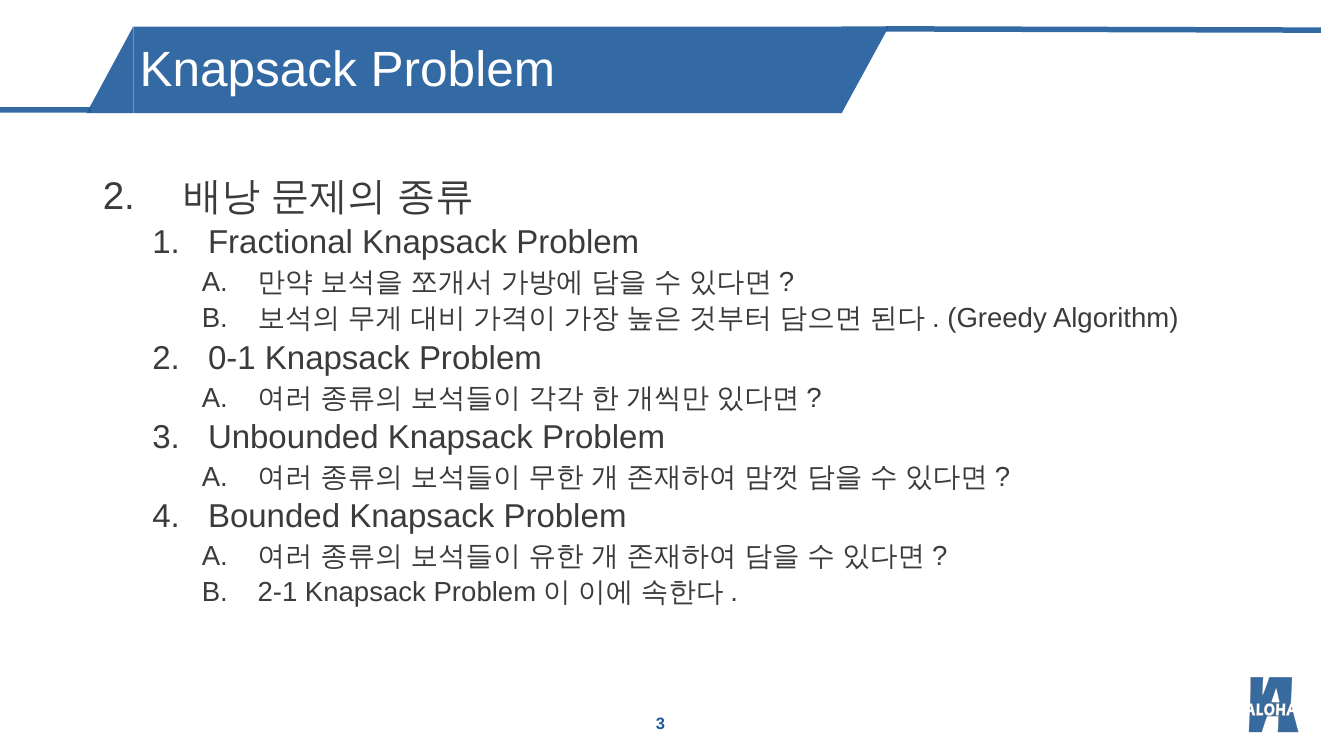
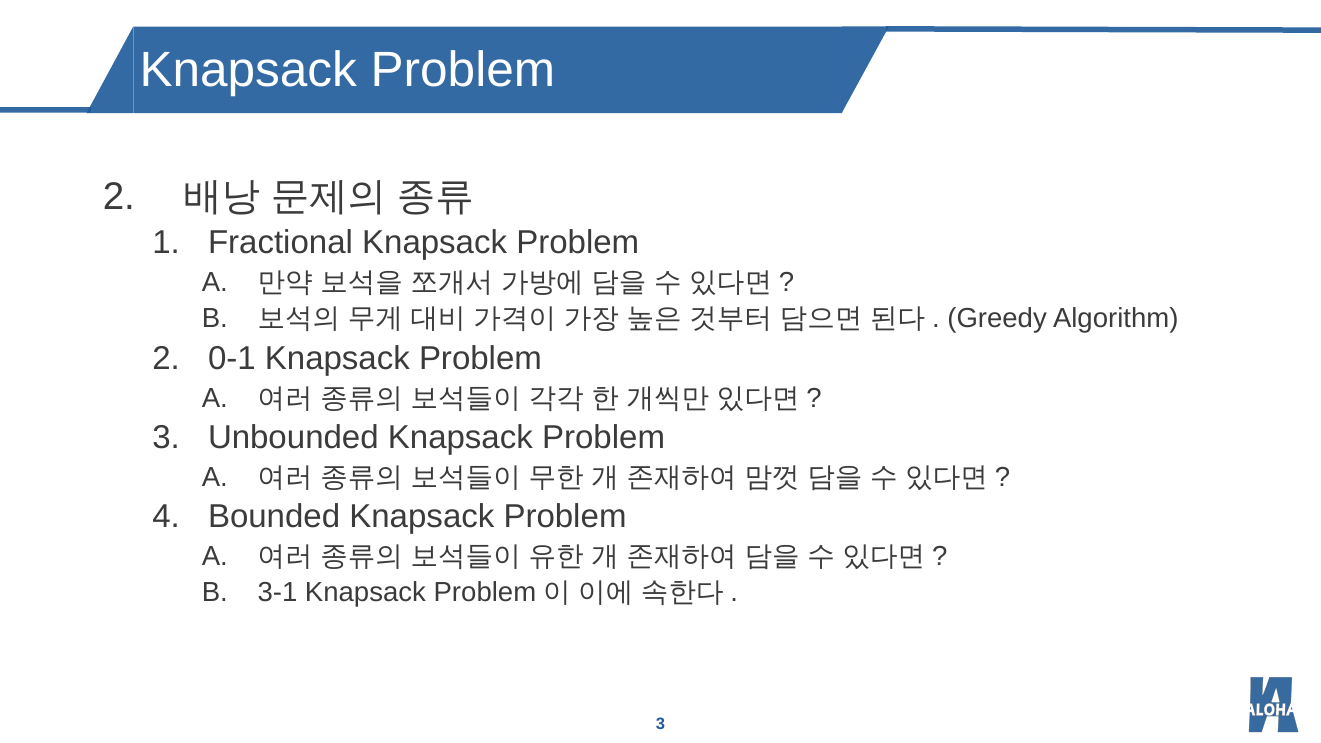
2-1: 2-1 -> 3-1 (277, 593)
